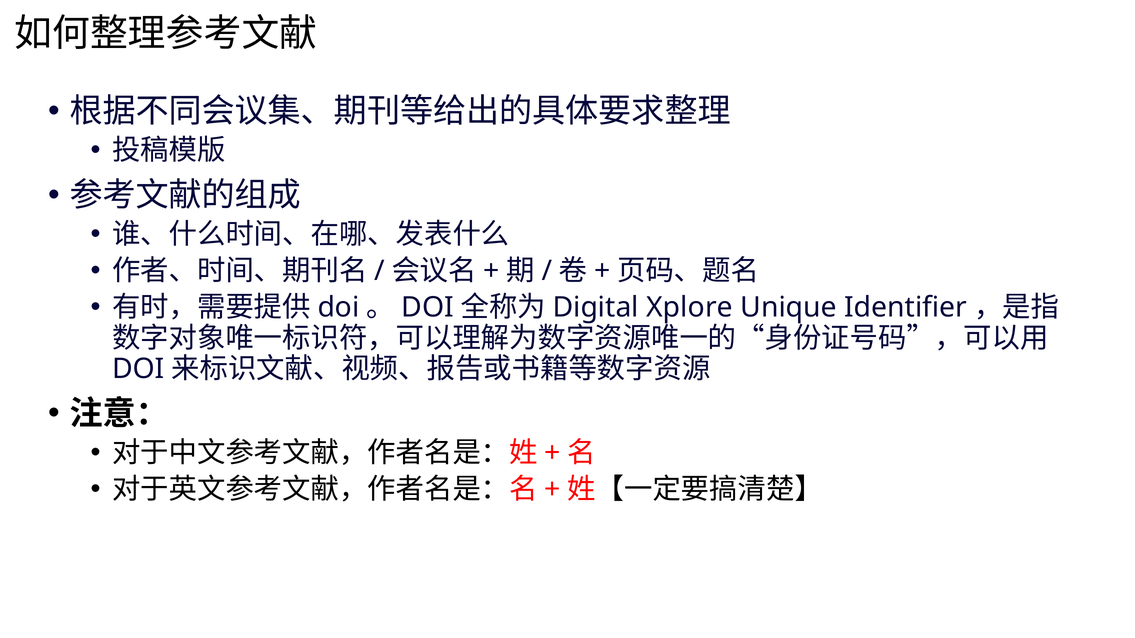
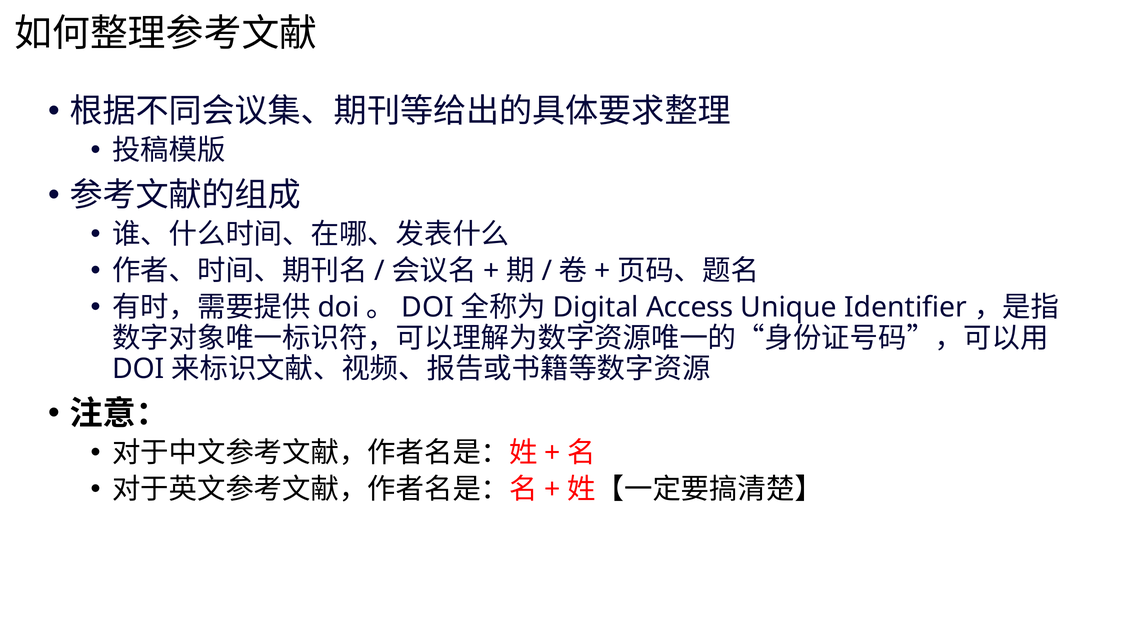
Xplore: Xplore -> Access (690, 308)
